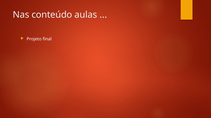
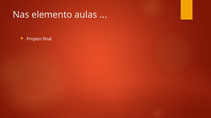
conteúdo: conteúdo -> elemento (52, 15)
